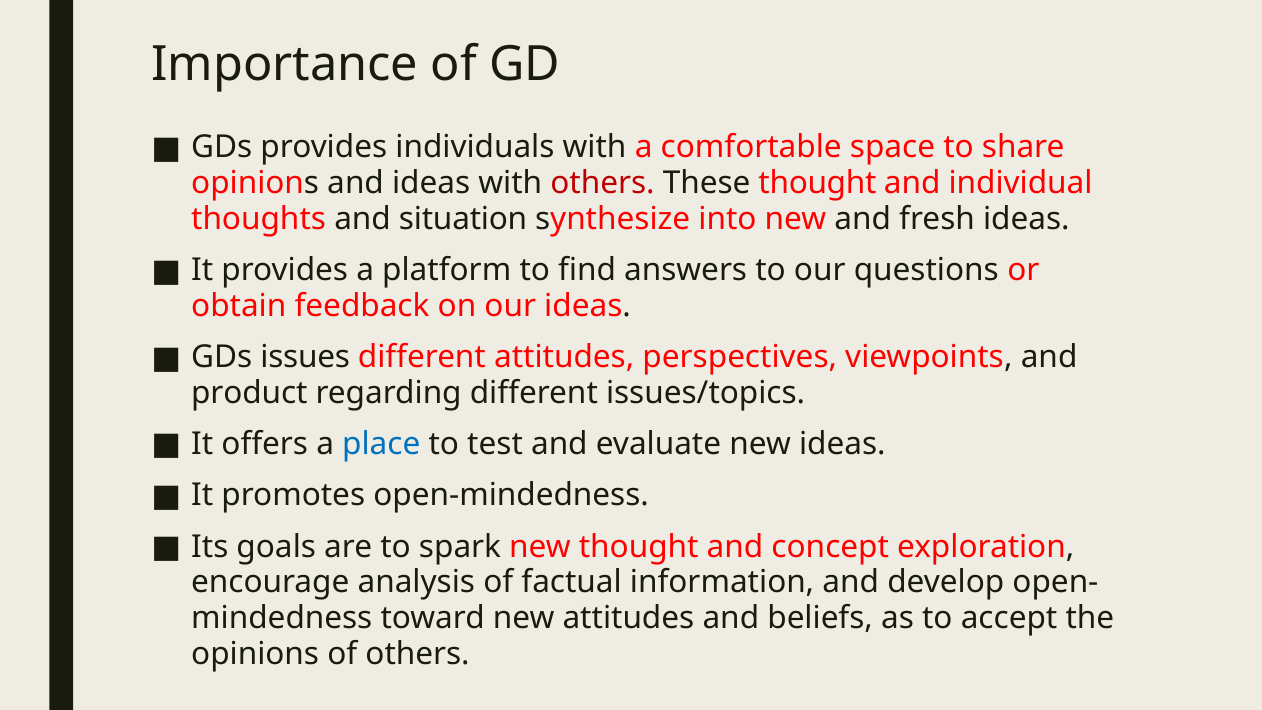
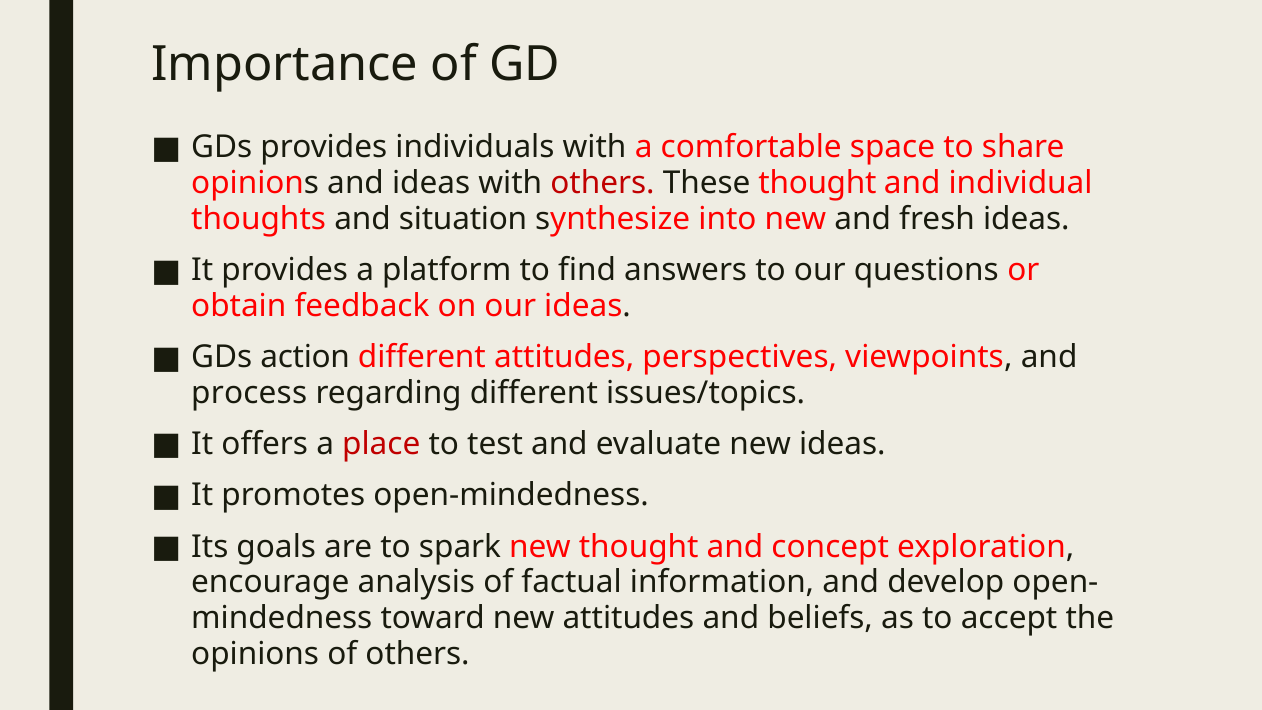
issues: issues -> action (305, 357)
product: product -> process (249, 393)
place colour: blue -> red (381, 444)
